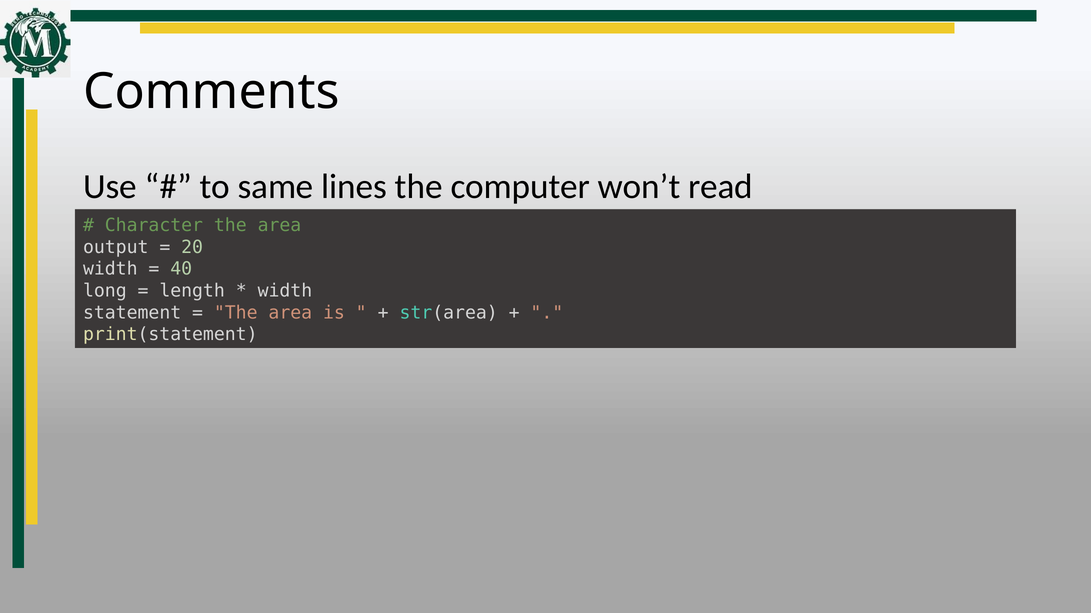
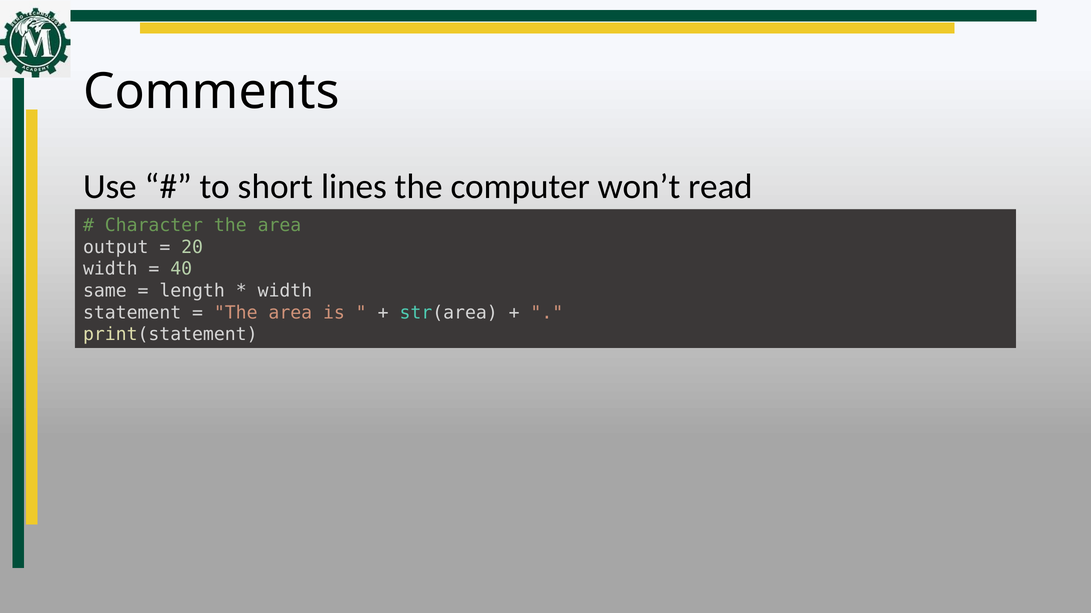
same: same -> short (275, 187)
long: long -> same (105, 291)
